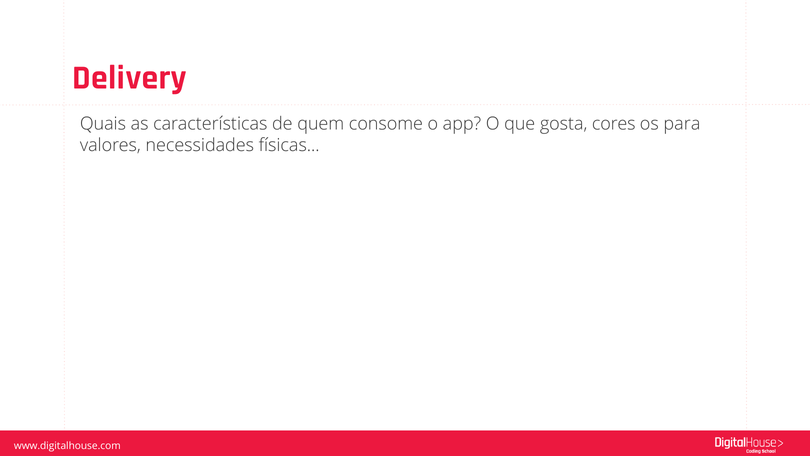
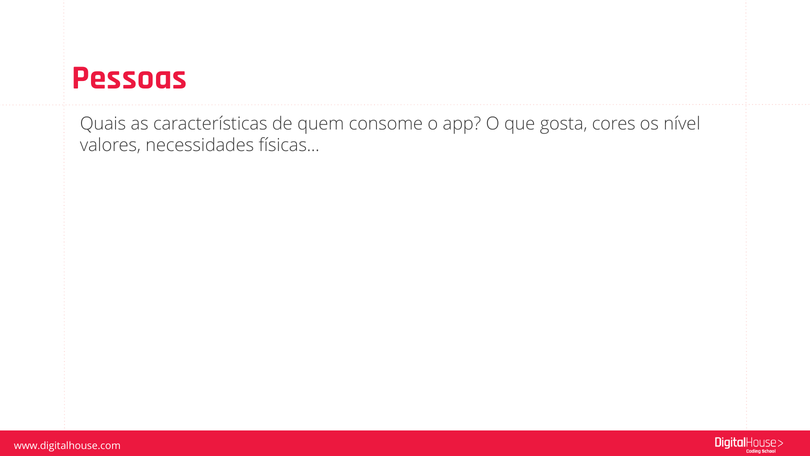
Delivery: Delivery -> Pessoas (129, 78)
para: para -> nível (682, 124)
